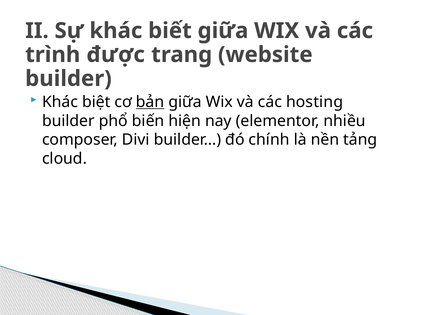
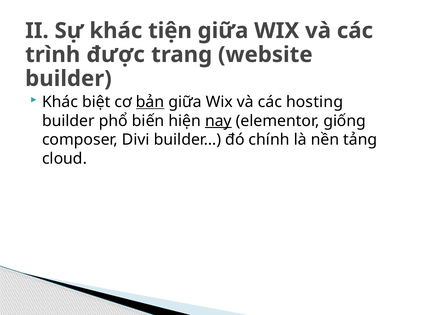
biết: biết -> tiện (170, 31)
nay underline: none -> present (218, 121)
nhiều: nhiều -> giống (345, 121)
